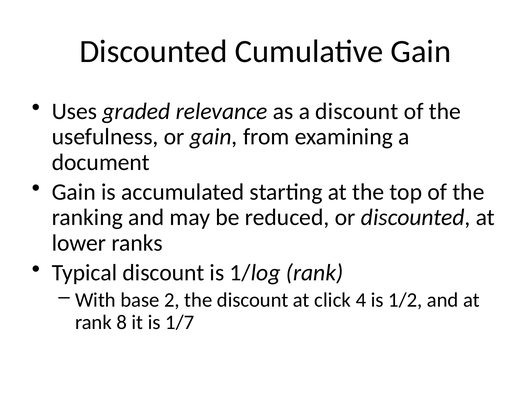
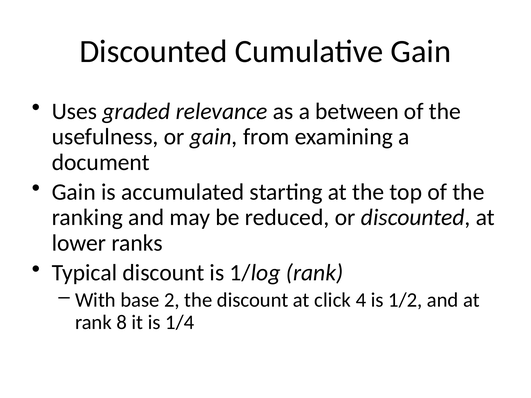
a discount: discount -> between (357, 111)
1/7: 1/7 -> 1/4 (180, 322)
